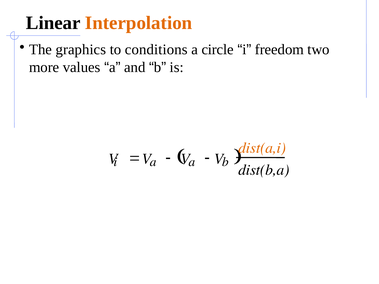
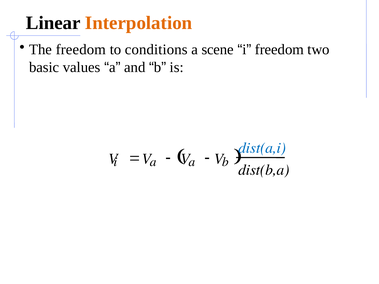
The graphics: graphics -> freedom (81, 50)
circle: circle -> scene (218, 50)
more: more -> basic (44, 67)
dist(a,i colour: orange -> blue (262, 148)
